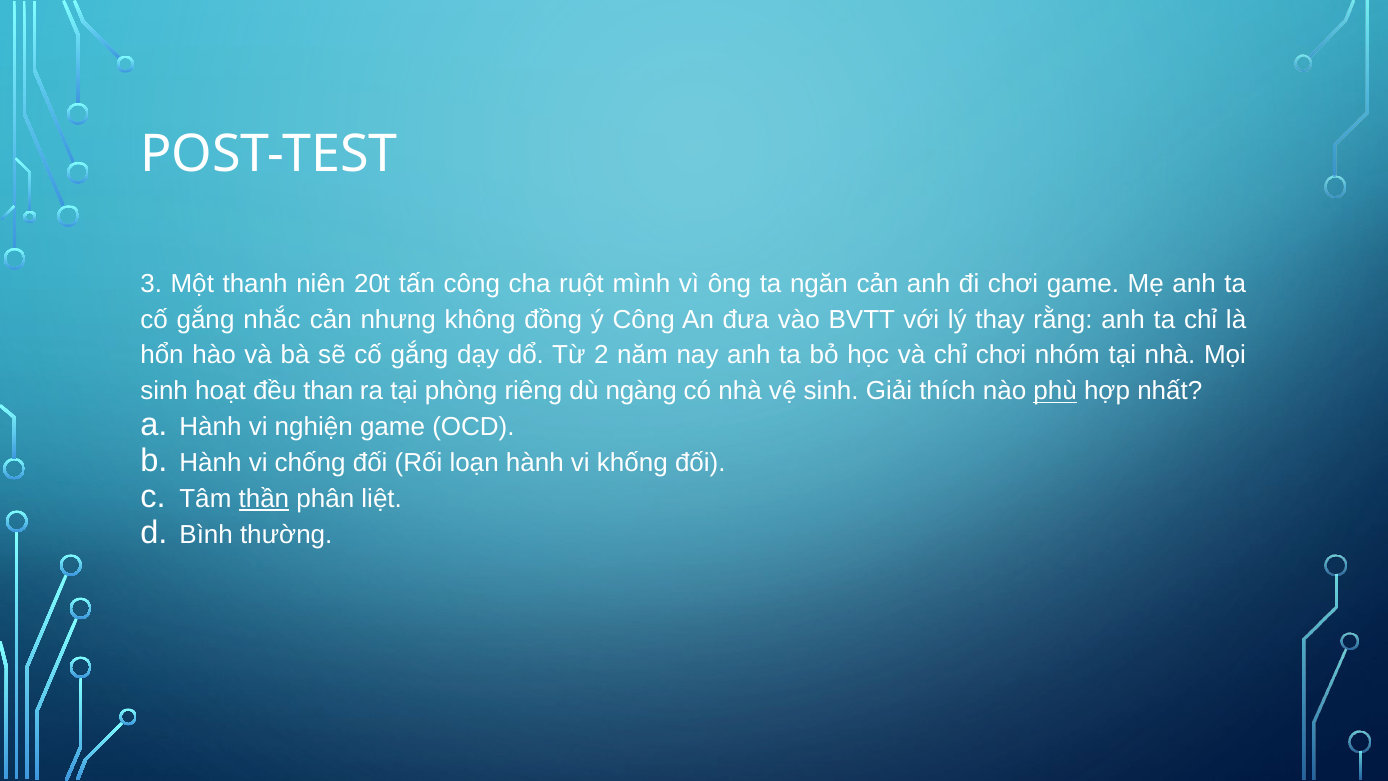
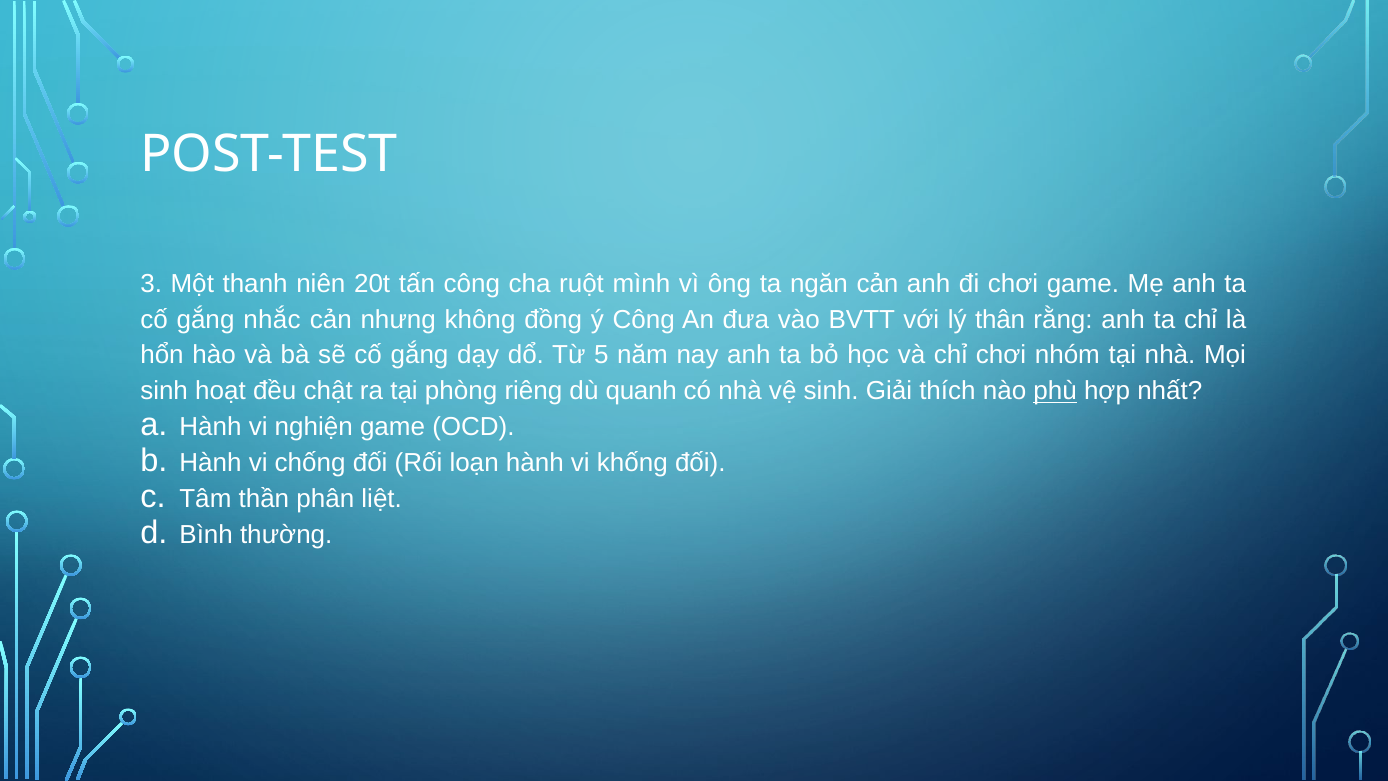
thay: thay -> thân (1000, 319)
2: 2 -> 5 (601, 355)
than: than -> chật (328, 391)
ngàng: ngàng -> quanh (641, 391)
thần underline: present -> none (264, 499)
